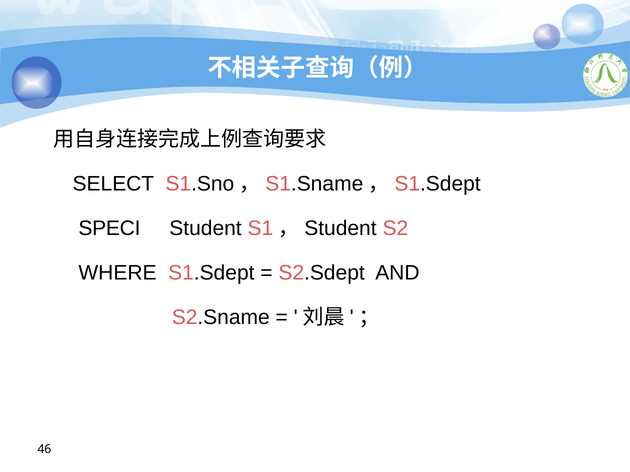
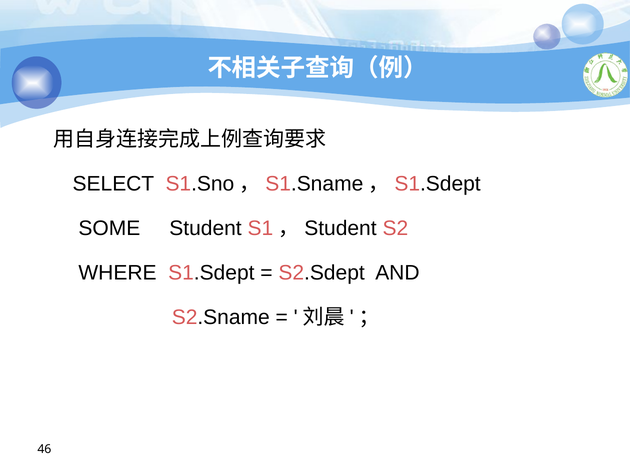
SPECI: SPECI -> SOME (109, 229)
